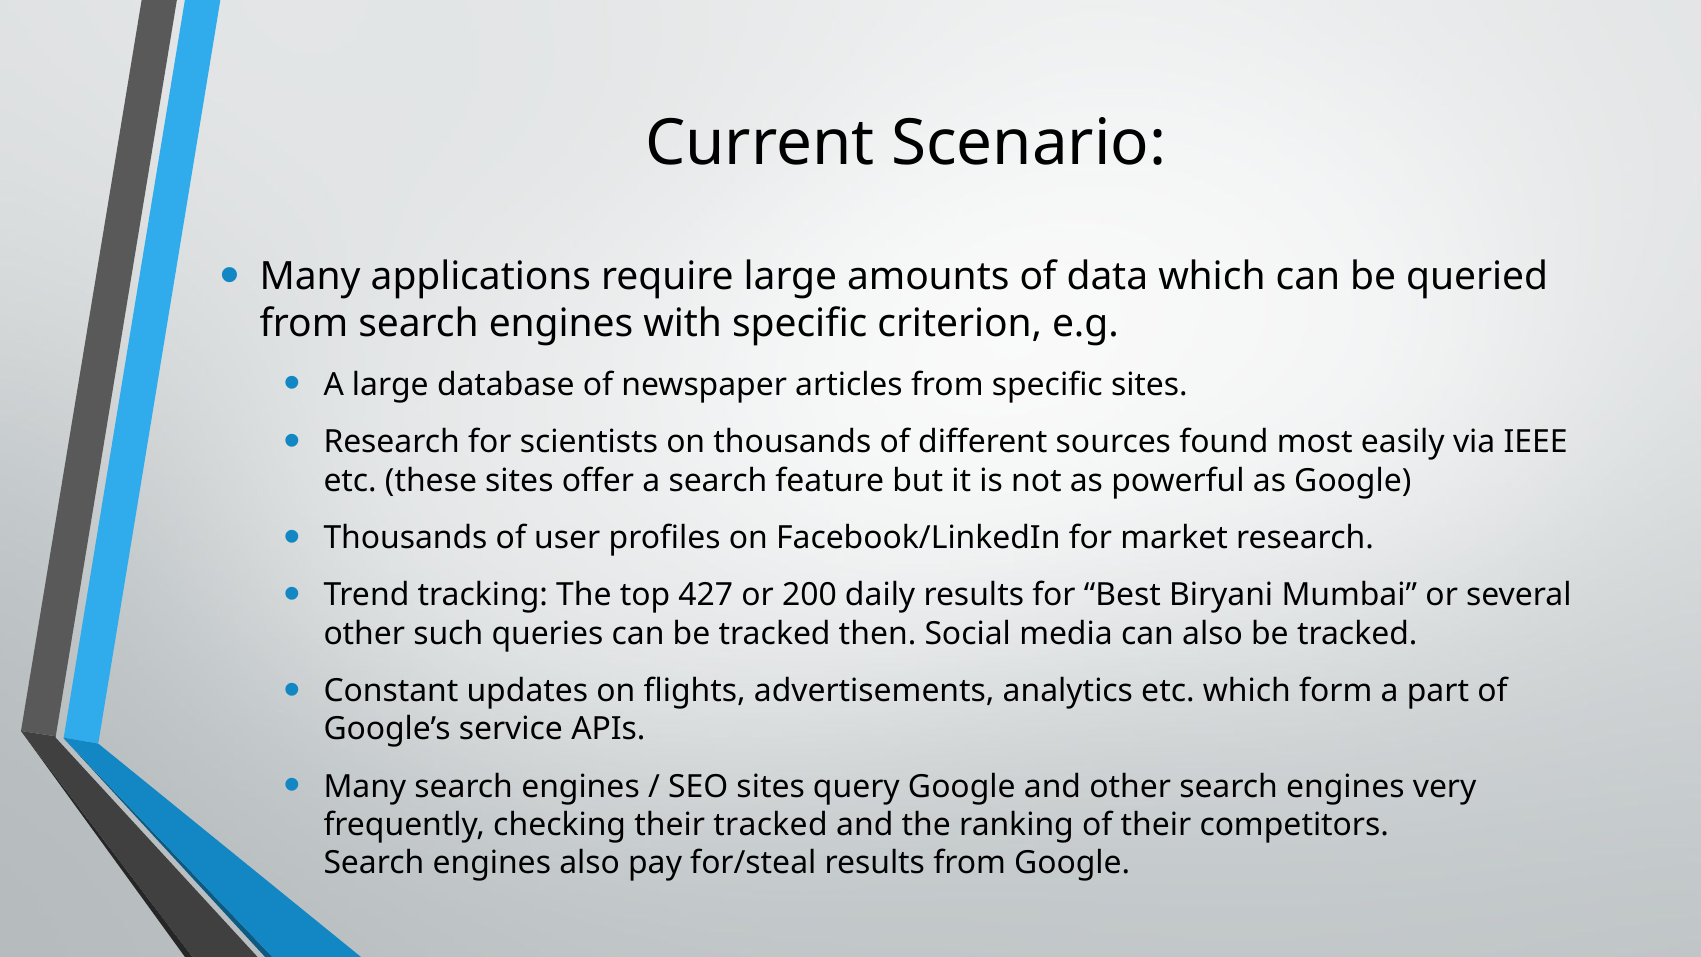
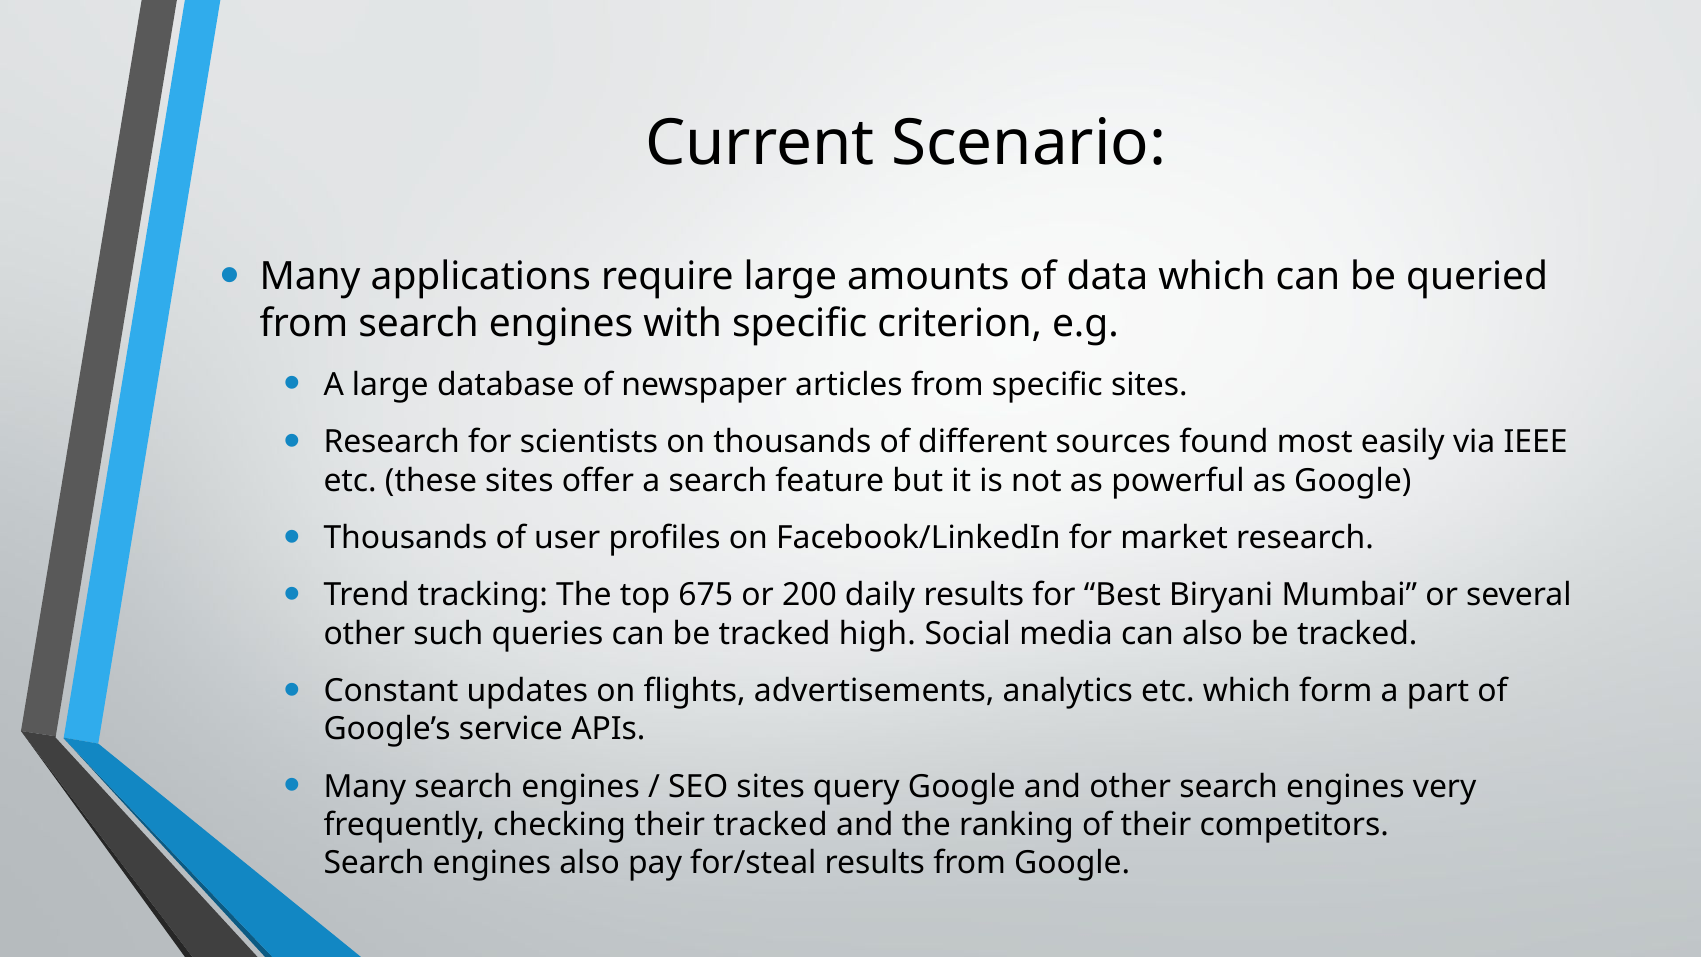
427: 427 -> 675 (706, 595)
then: then -> high (877, 634)
